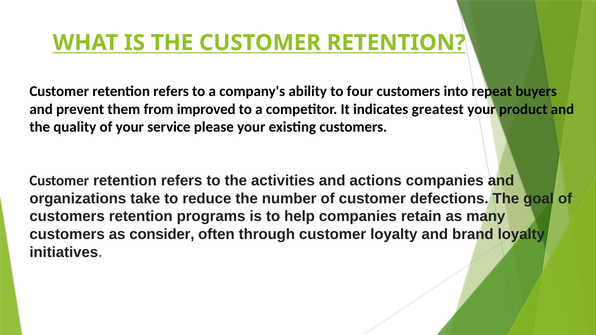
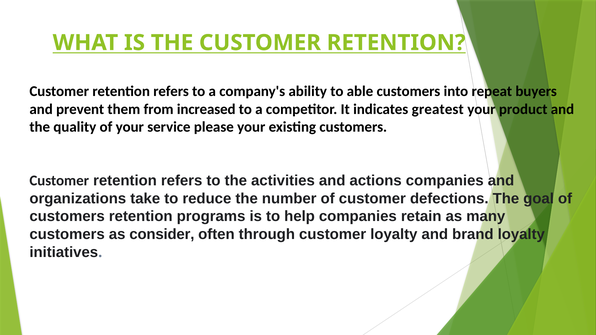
four: four -> able (360, 91)
improved: improved -> increased (206, 109)
